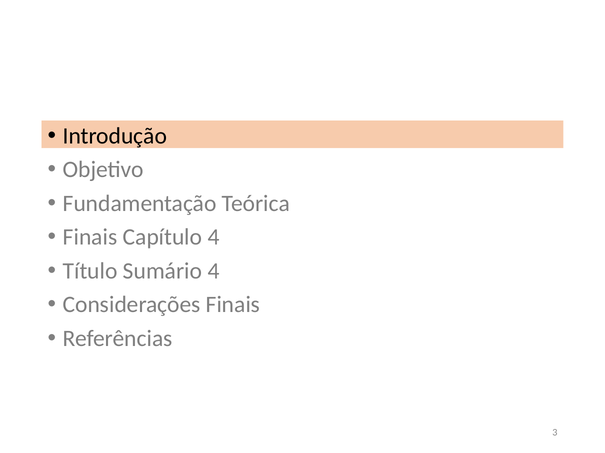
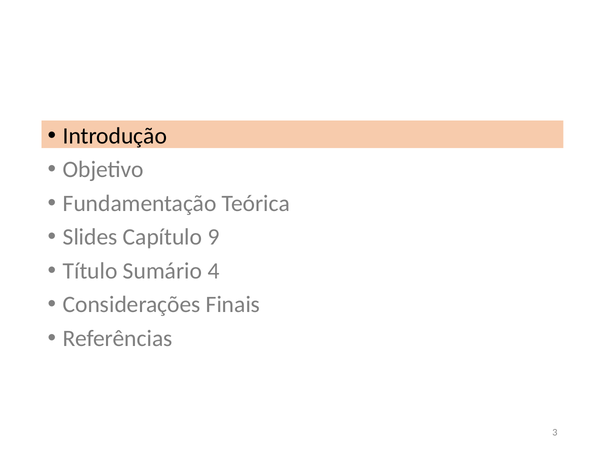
Finais: Finais -> Slides (90, 238)
Capítulo 4: 4 -> 9 (213, 238)
